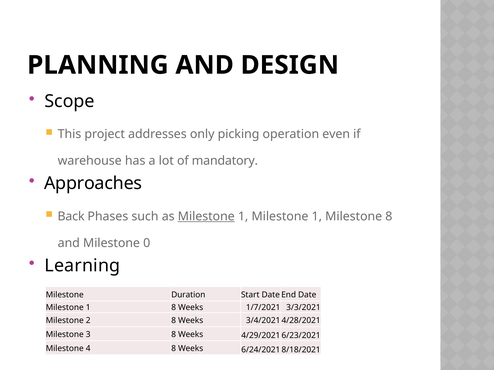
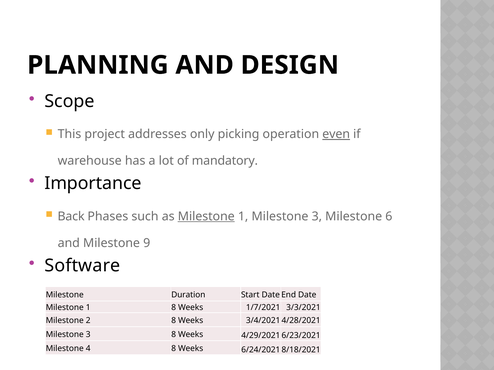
even underline: none -> present (336, 134)
Approaches: Approaches -> Importance (93, 184)
1 Milestone 1: 1 -> 3 (317, 217)
Milestone 8: 8 -> 6 (389, 217)
0: 0 -> 9 (147, 243)
Learning: Learning -> Software (82, 266)
